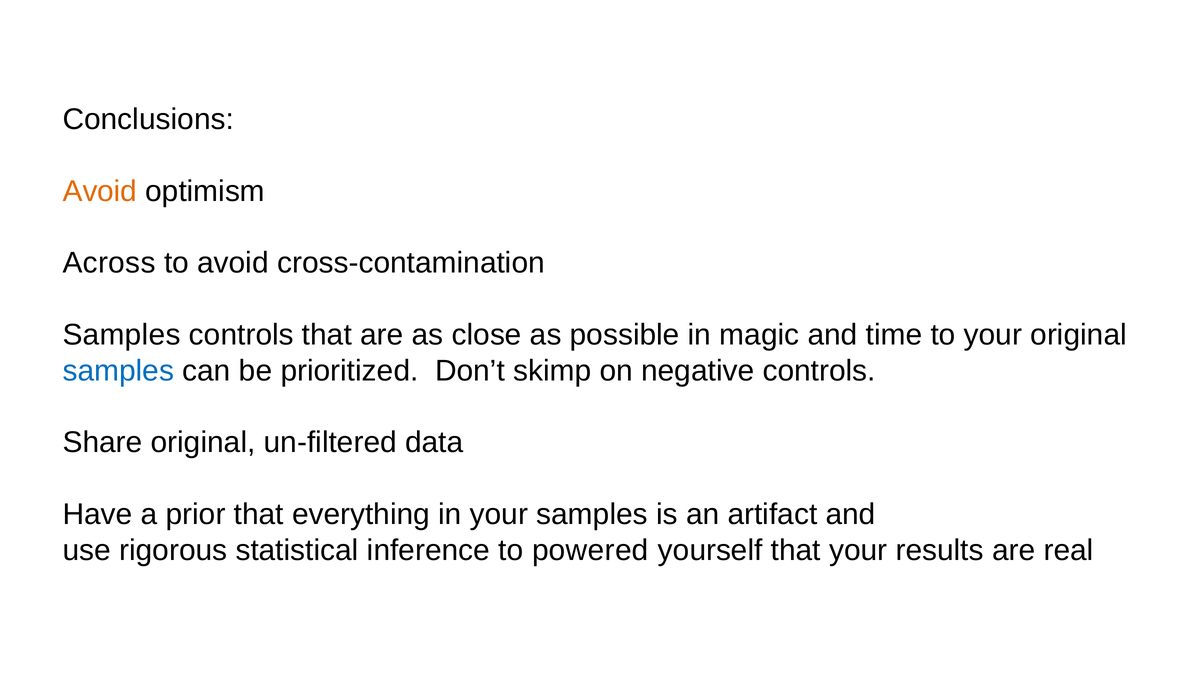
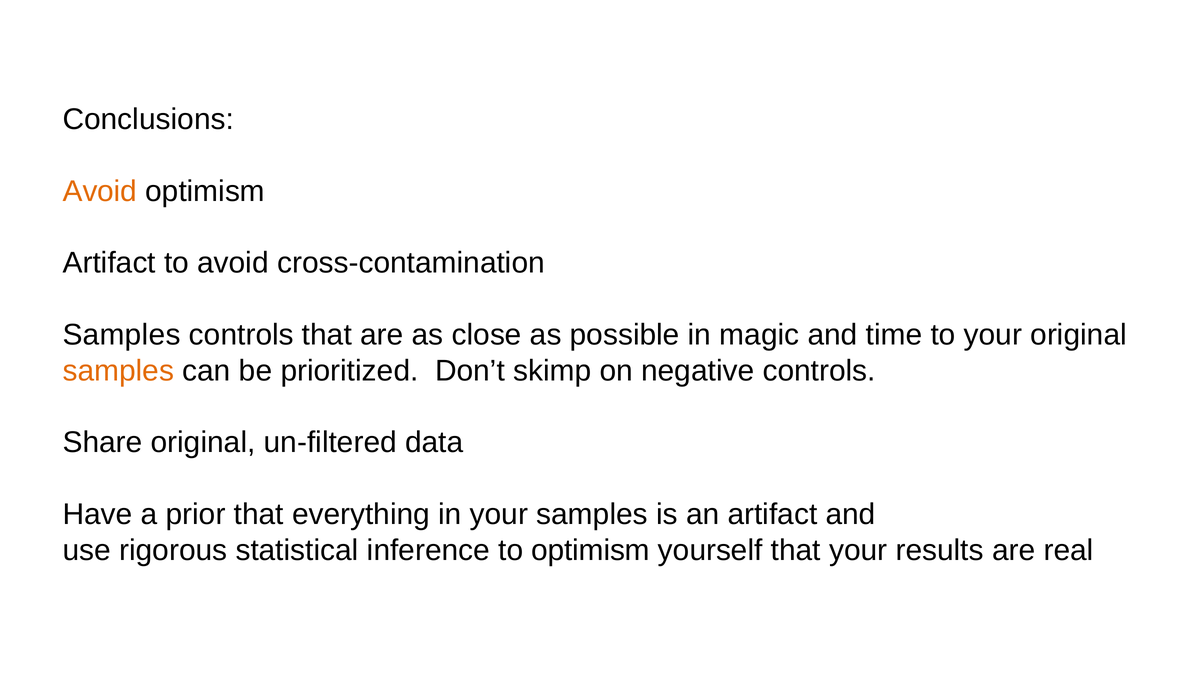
Across: Across -> Artifact (109, 263)
samples colour: blue -> orange (118, 371)
to powered: powered -> optimism (591, 550)
